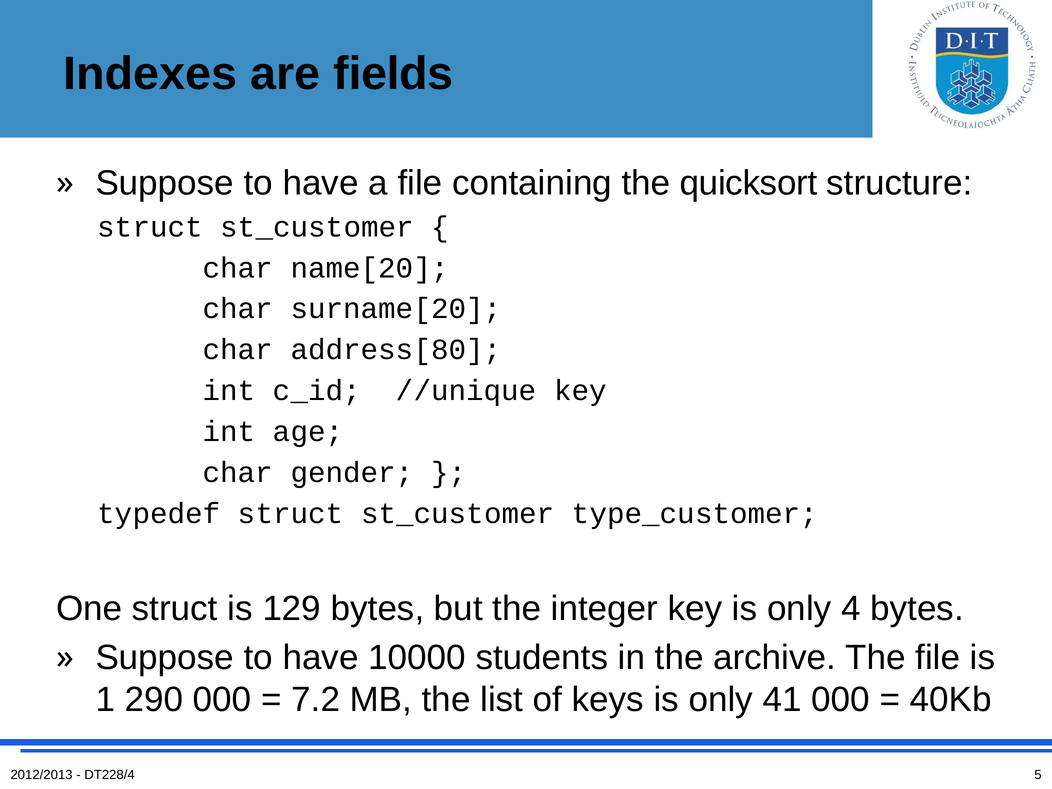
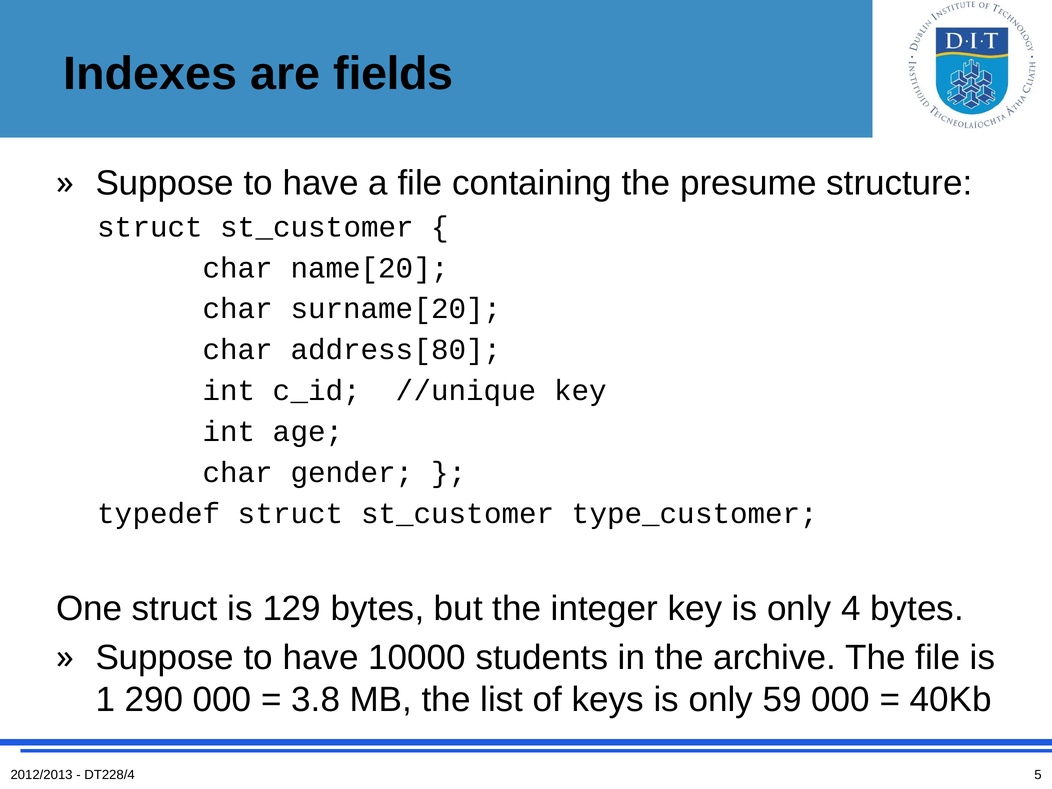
quicksort: quicksort -> presume (748, 183)
7.2: 7.2 -> 3.8 (316, 700)
41: 41 -> 59 (782, 700)
